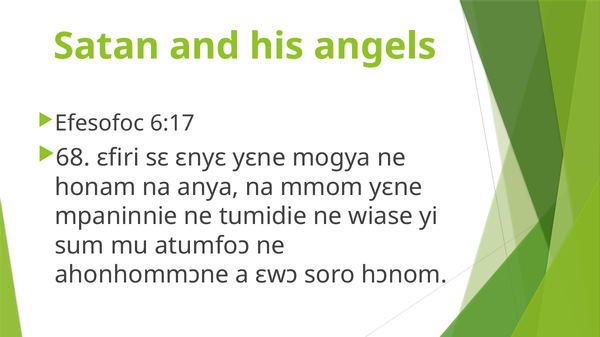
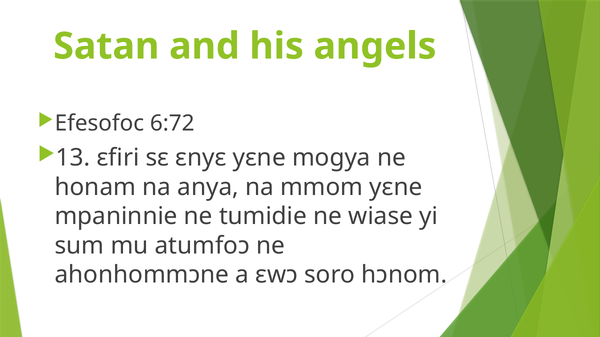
6:17: 6:17 -> 6:72 (172, 124)
68: 68 -> 13 (73, 158)
